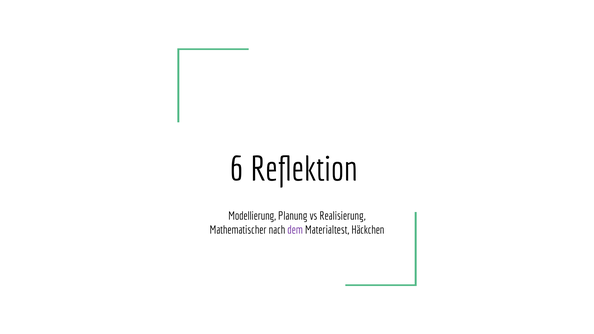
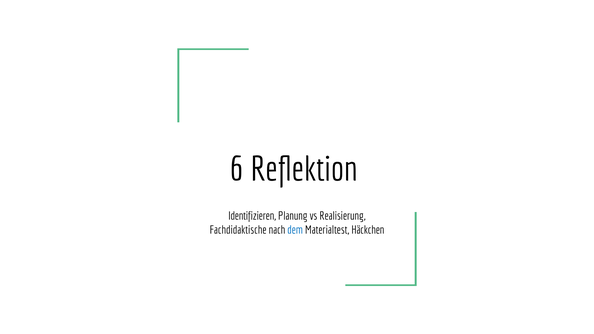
Modellierung: Modellierung -> Identifizieren (252, 216)
Mathematischer: Mathematischer -> Fachdidaktische (238, 230)
dem colour: purple -> blue (295, 230)
